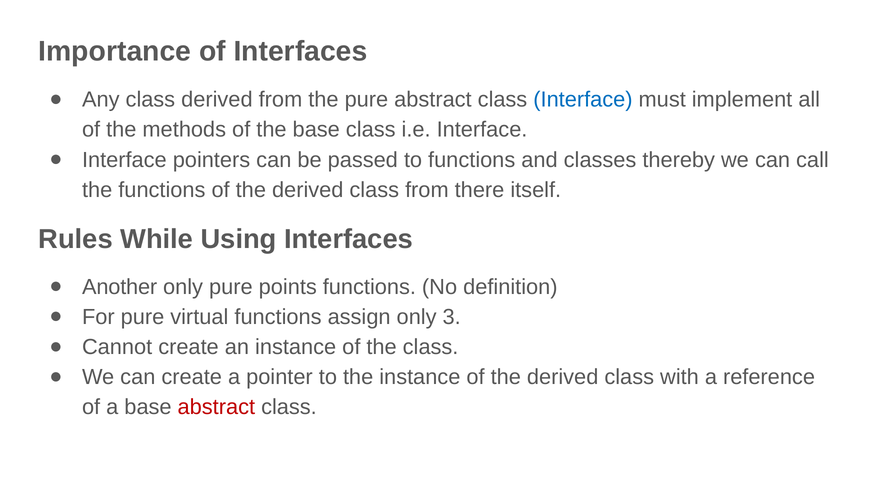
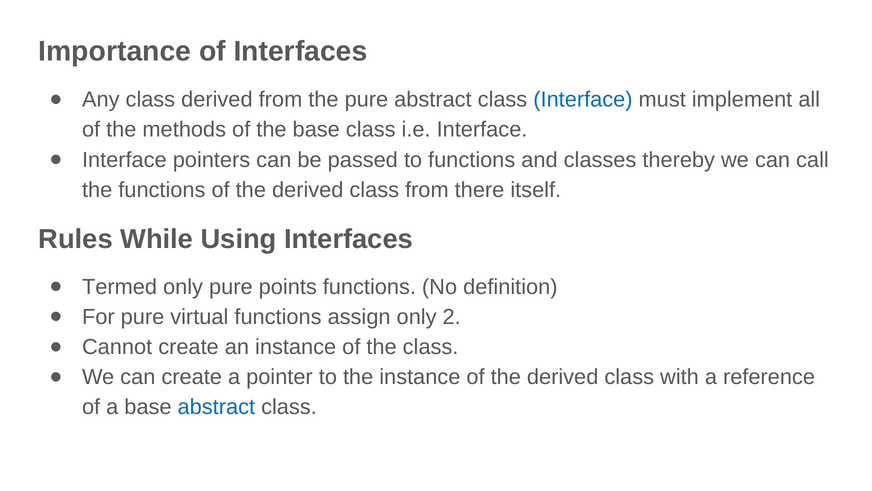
Another: Another -> Termed (120, 287)
3: 3 -> 2 (452, 317)
abstract colour: red -> blue (216, 407)
